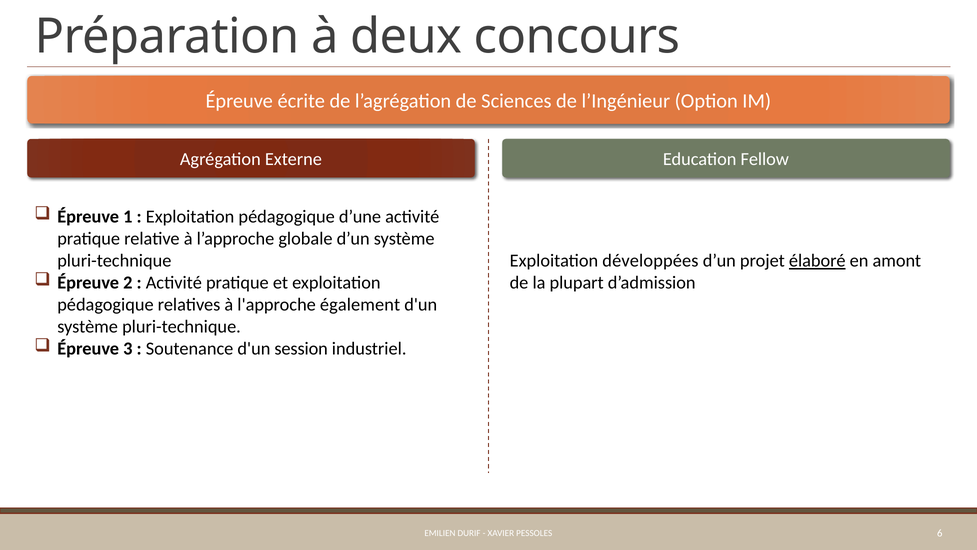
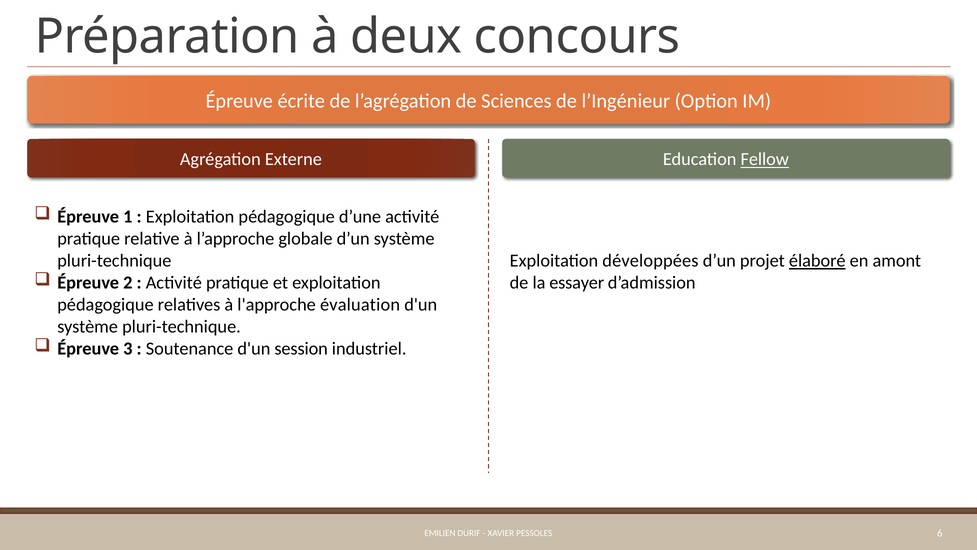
Fellow underline: none -> present (765, 159)
plupart: plupart -> essayer (577, 283)
également: également -> évaluation (360, 305)
